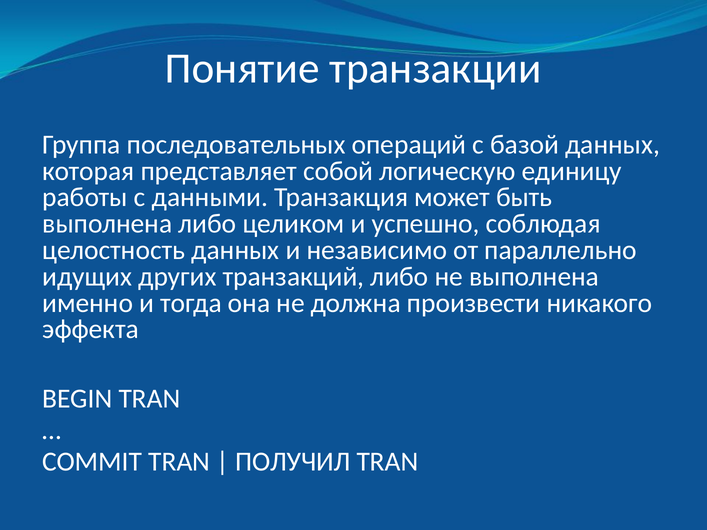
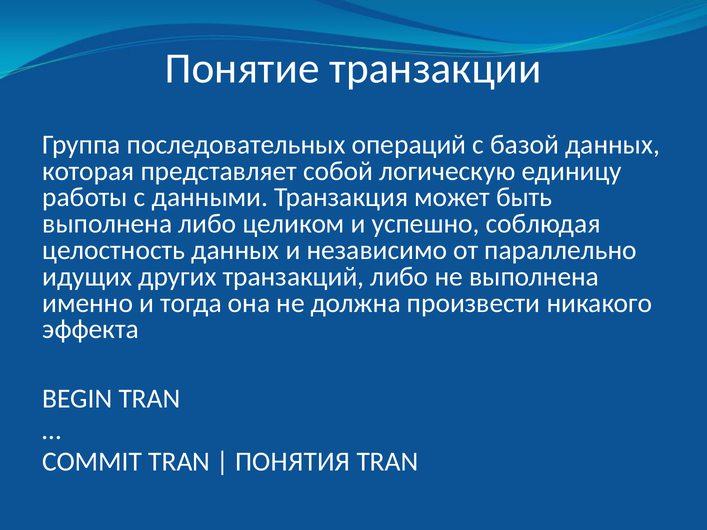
ПОЛУЧИЛ: ПОЛУЧИЛ -> ПОНЯТИЯ (293, 462)
